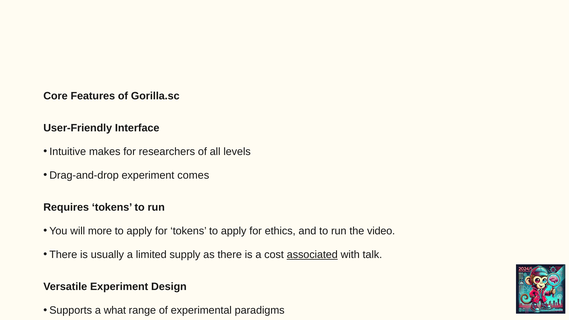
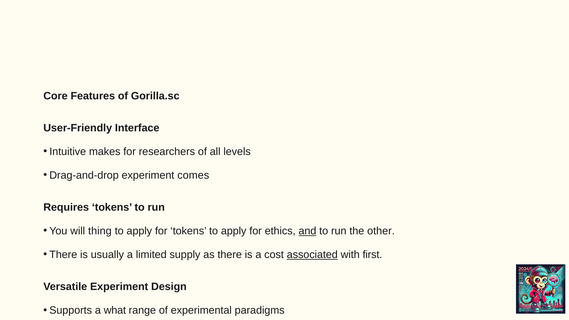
more: more -> thing (100, 231)
and underline: none -> present (307, 231)
video: video -> other (381, 231)
talk: talk -> first (372, 255)
